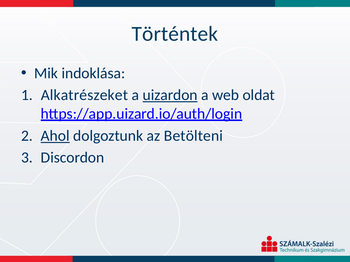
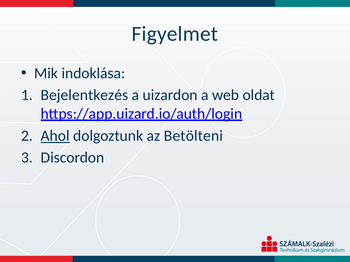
Történtek: Történtek -> Figyelmet (175, 34)
Alkatrészeket: Alkatrészeket -> Bejelentkezés (84, 95)
uizardon underline: present -> none (170, 95)
